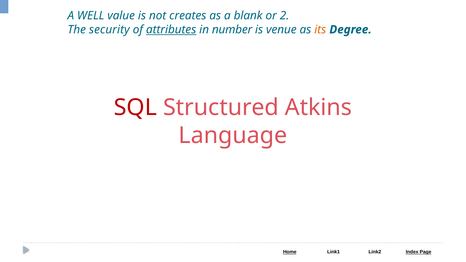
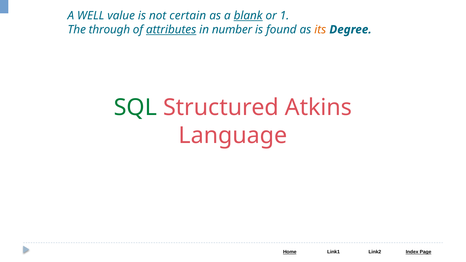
creates: creates -> certain (188, 16)
blank underline: none -> present (248, 16)
2: 2 -> 1 (284, 16)
security: security -> through (109, 30)
venue: venue -> found (281, 30)
SQL colour: red -> green (135, 108)
